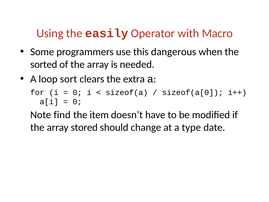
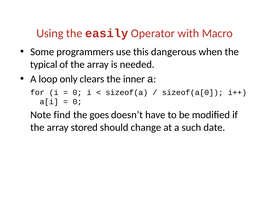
sorted: sorted -> typical (44, 64)
sort: sort -> only (69, 79)
extra: extra -> inner (134, 79)
item: item -> goes (99, 115)
type: type -> such (191, 127)
